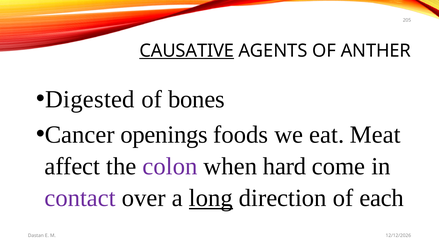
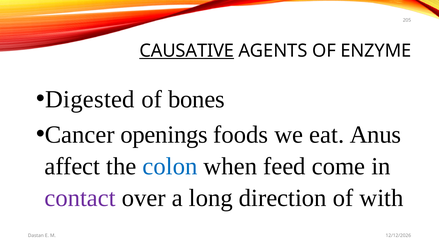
ANTHER: ANTHER -> ENZYME (376, 51)
Meat: Meat -> Anus (375, 135)
colon colour: purple -> blue (170, 166)
hard: hard -> feed (284, 166)
long underline: present -> none (211, 198)
each: each -> with (381, 198)
